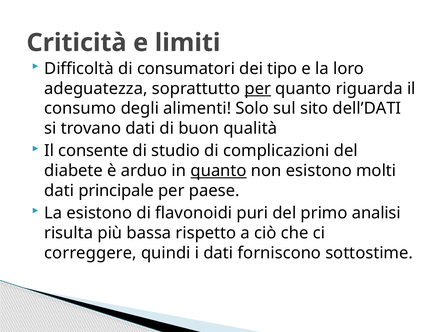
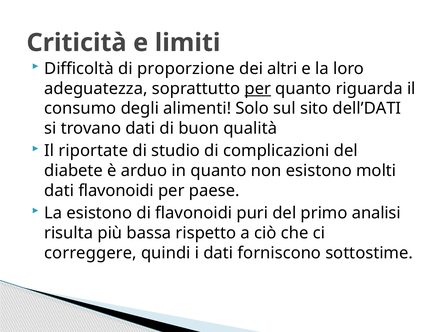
consumatori: consumatori -> proporzione (186, 69)
tipo: tipo -> altri (282, 69)
consente: consente -> riportate (93, 151)
quanto underline: present -> none (219, 171)
dati principale: principale -> flavonoidi (116, 191)
